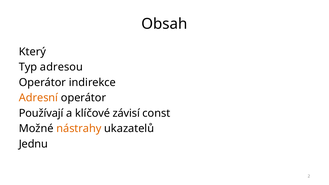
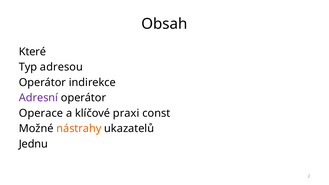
Který: Který -> Které (32, 52)
Adresní colour: orange -> purple (38, 98)
Používají: Používají -> Operace (41, 113)
závisí: závisí -> praxi (126, 113)
